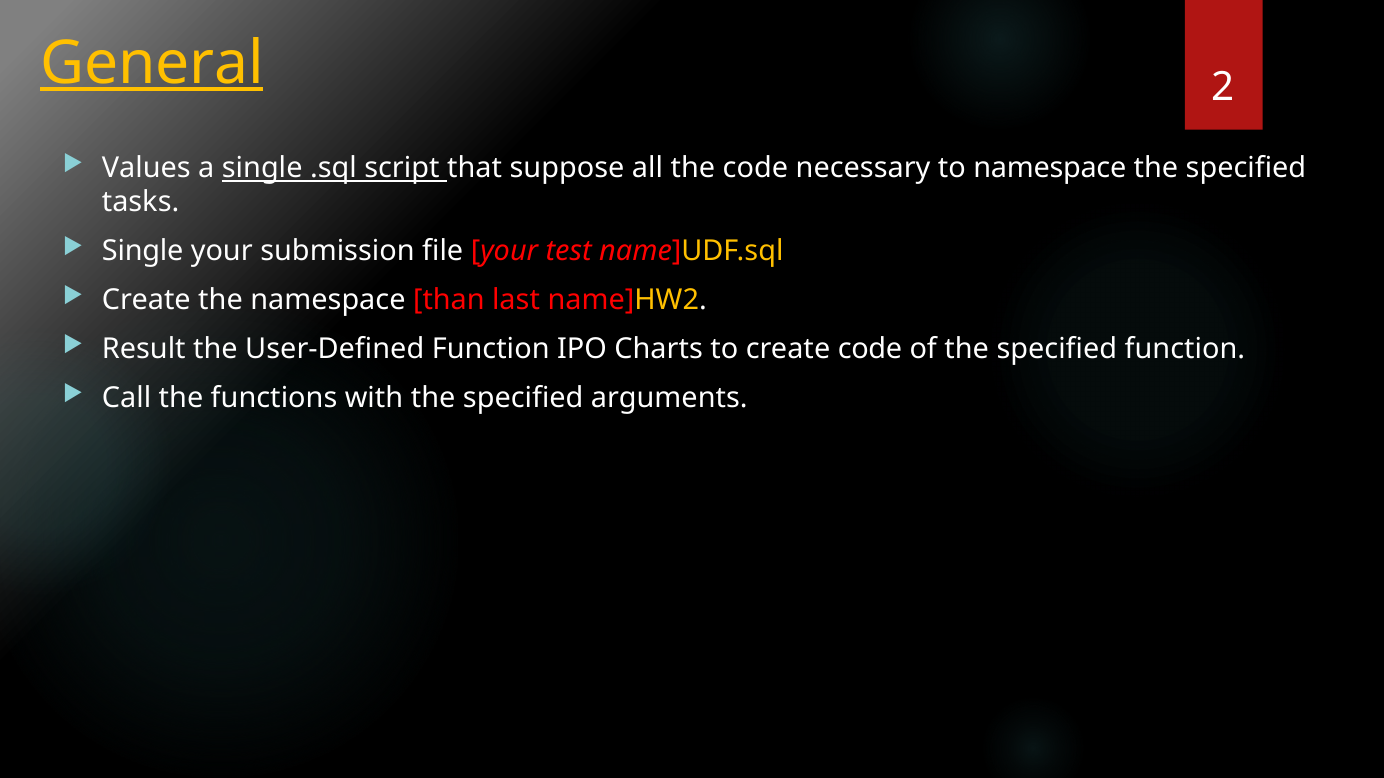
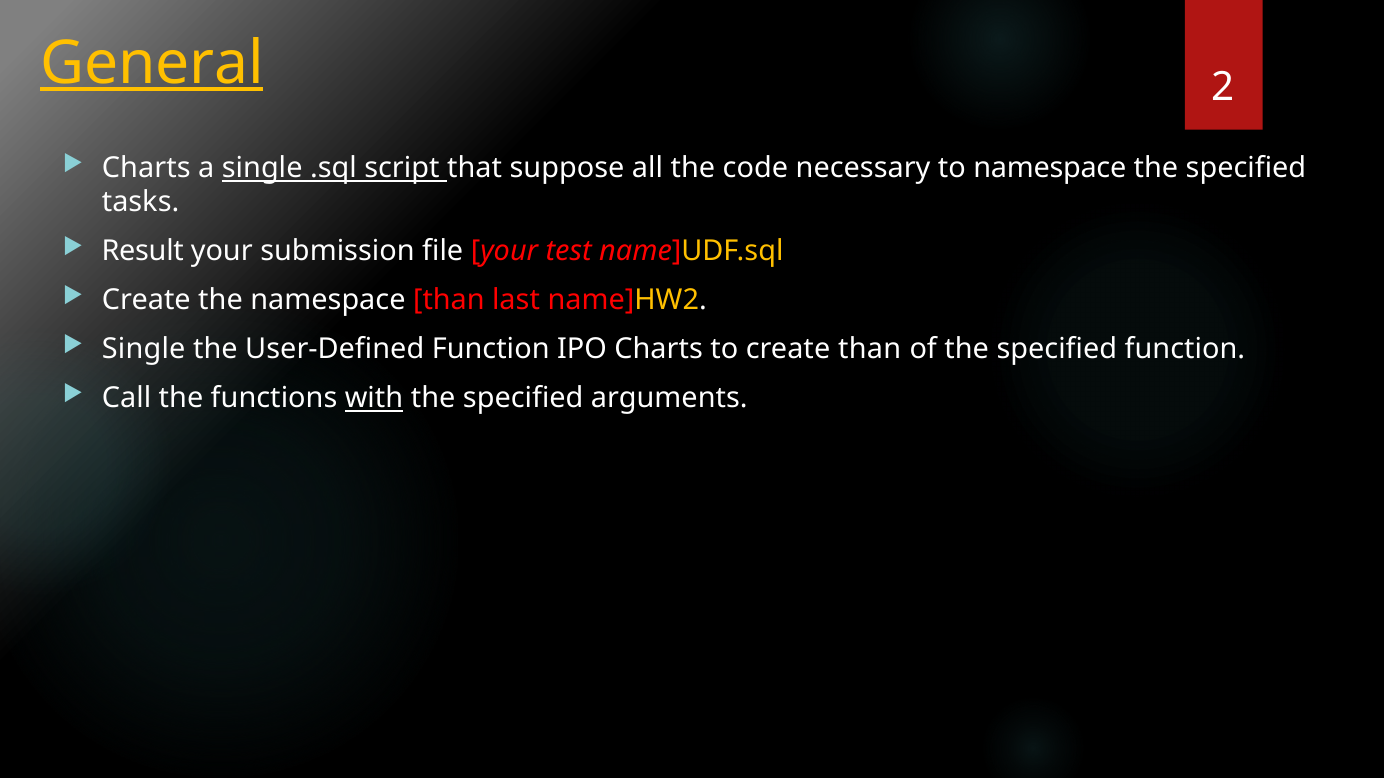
Values: Values -> Charts (146, 168)
Single: Single -> Result (143, 252)
Result: Result -> Single (144, 350)
create code: code -> than (870, 350)
with underline: none -> present (374, 399)
